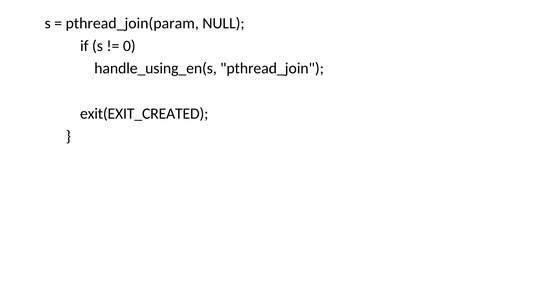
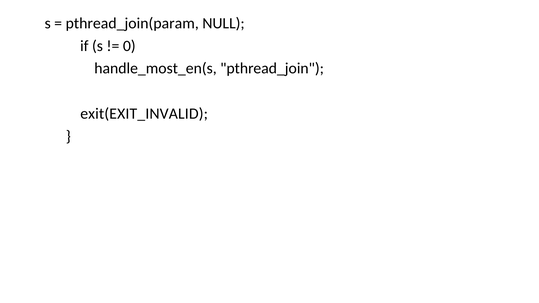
handle_using_en(s: handle_using_en(s -> handle_most_en(s (155, 69)
exit(EXIT_CREATED: exit(EXIT_CREATED -> exit(EXIT_INVALID (144, 114)
